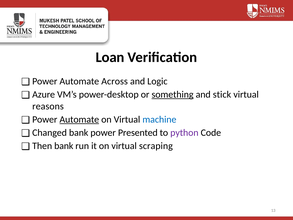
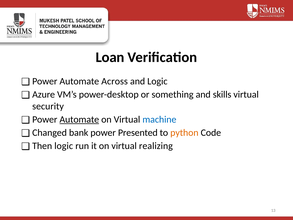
something underline: present -> none (173, 94)
stick: stick -> skills (222, 94)
reasons: reasons -> security (48, 106)
python colour: purple -> orange (184, 133)
bank: bank -> logic (64, 146)
scraping: scraping -> realizing (156, 146)
